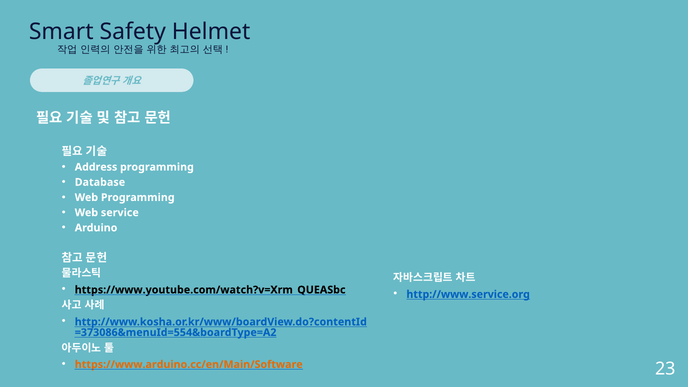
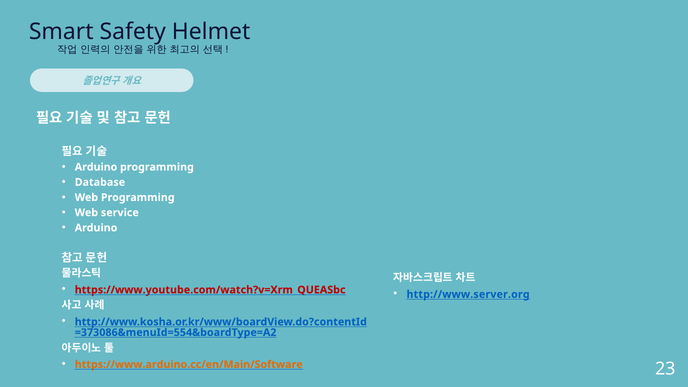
Address: Address -> Arduino (96, 167)
https://www.youtube.com/watch?v=Xrm_QUEASbc colour: black -> red (210, 290)
http://www.service.org: http://www.service.org -> http://www.server.org (468, 294)
